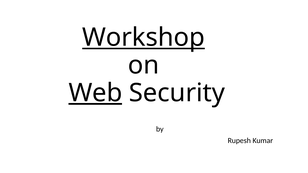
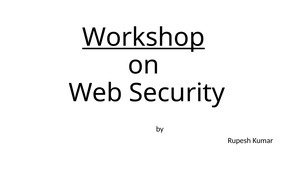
Web underline: present -> none (95, 93)
